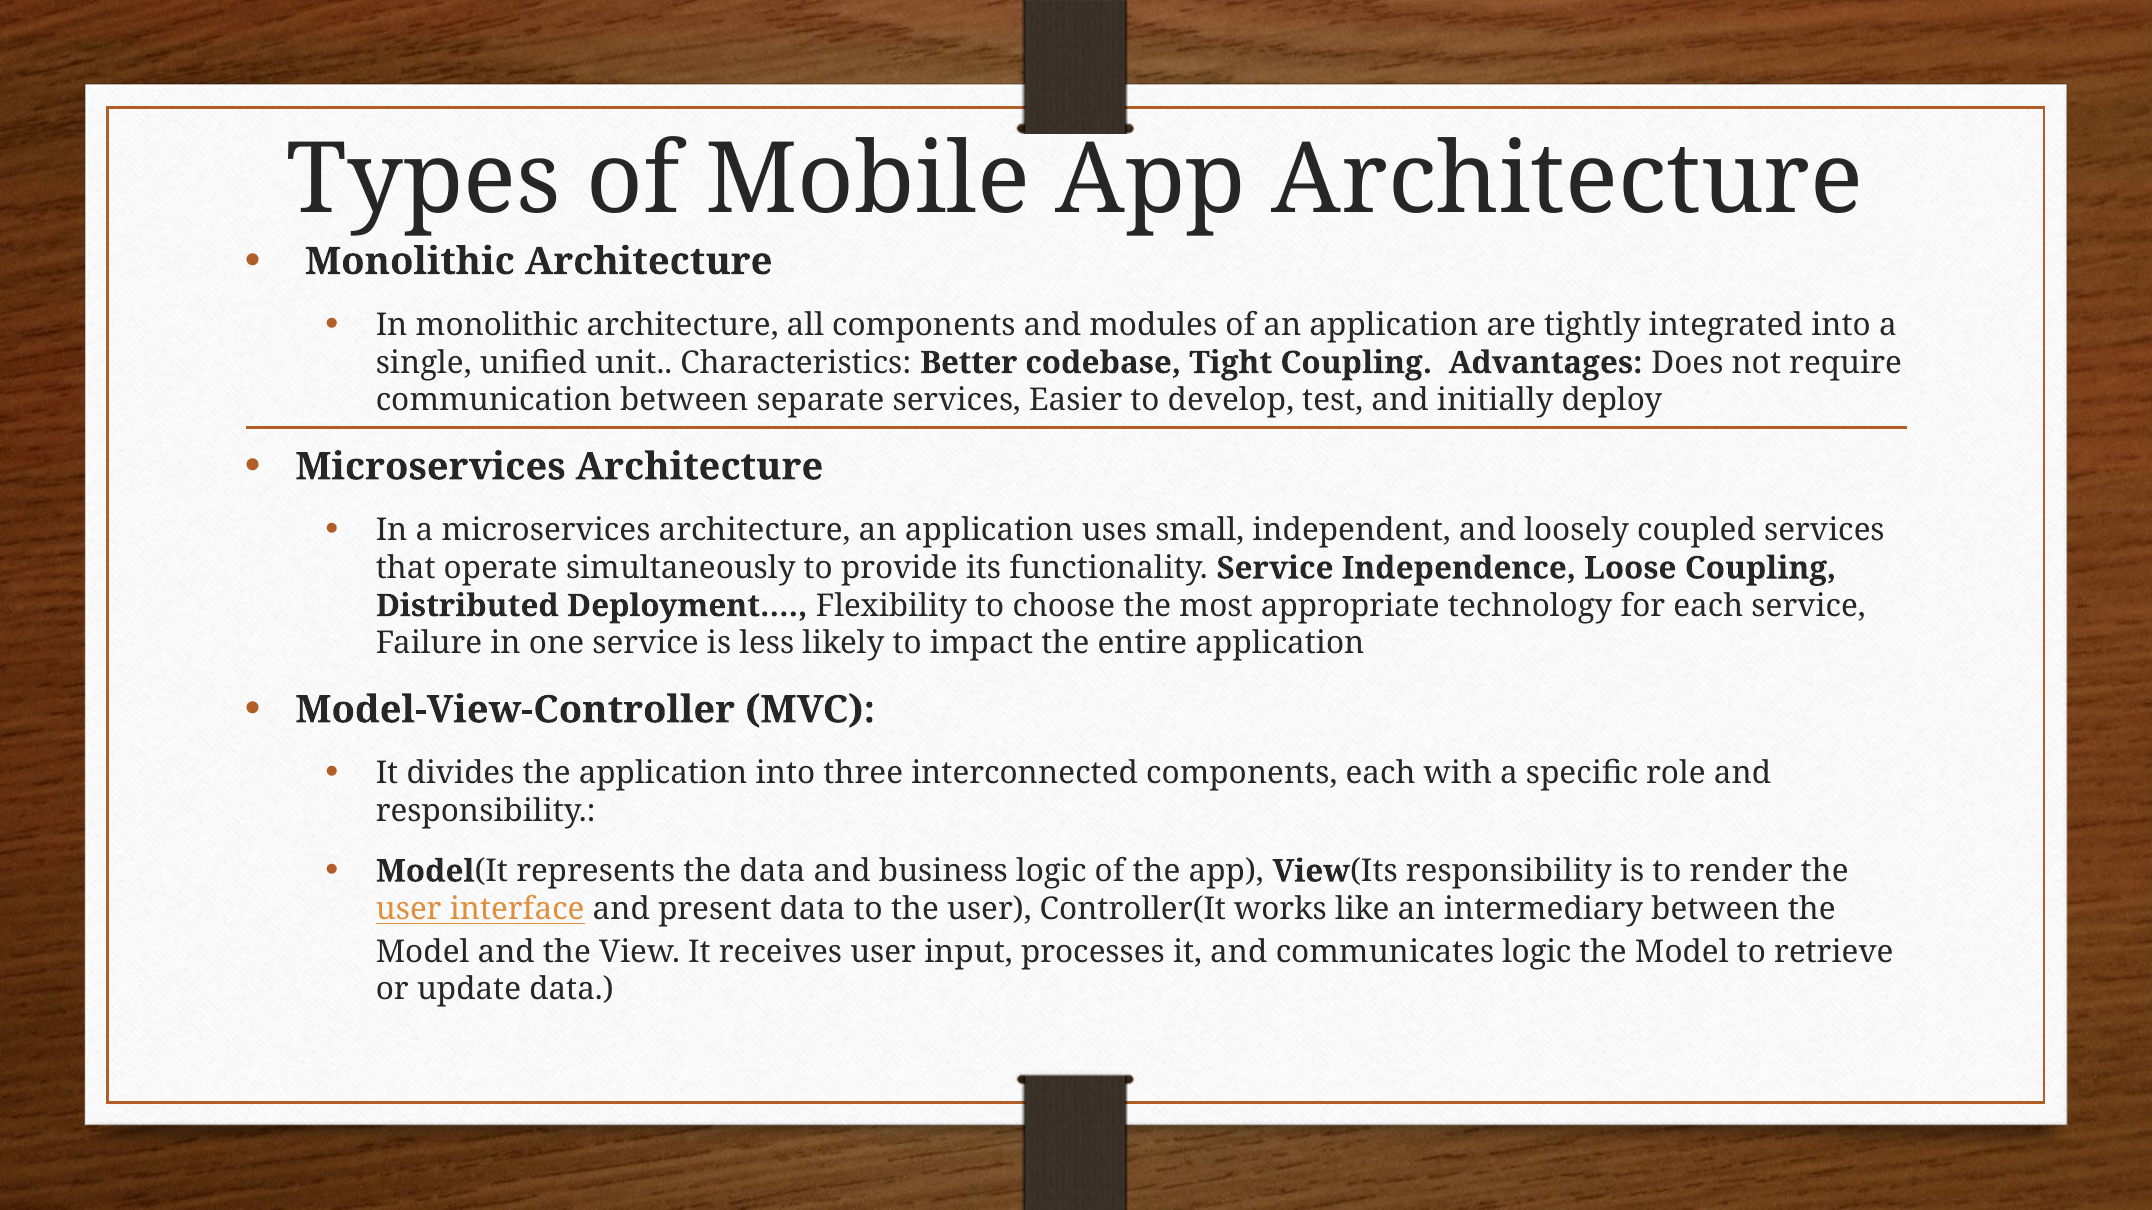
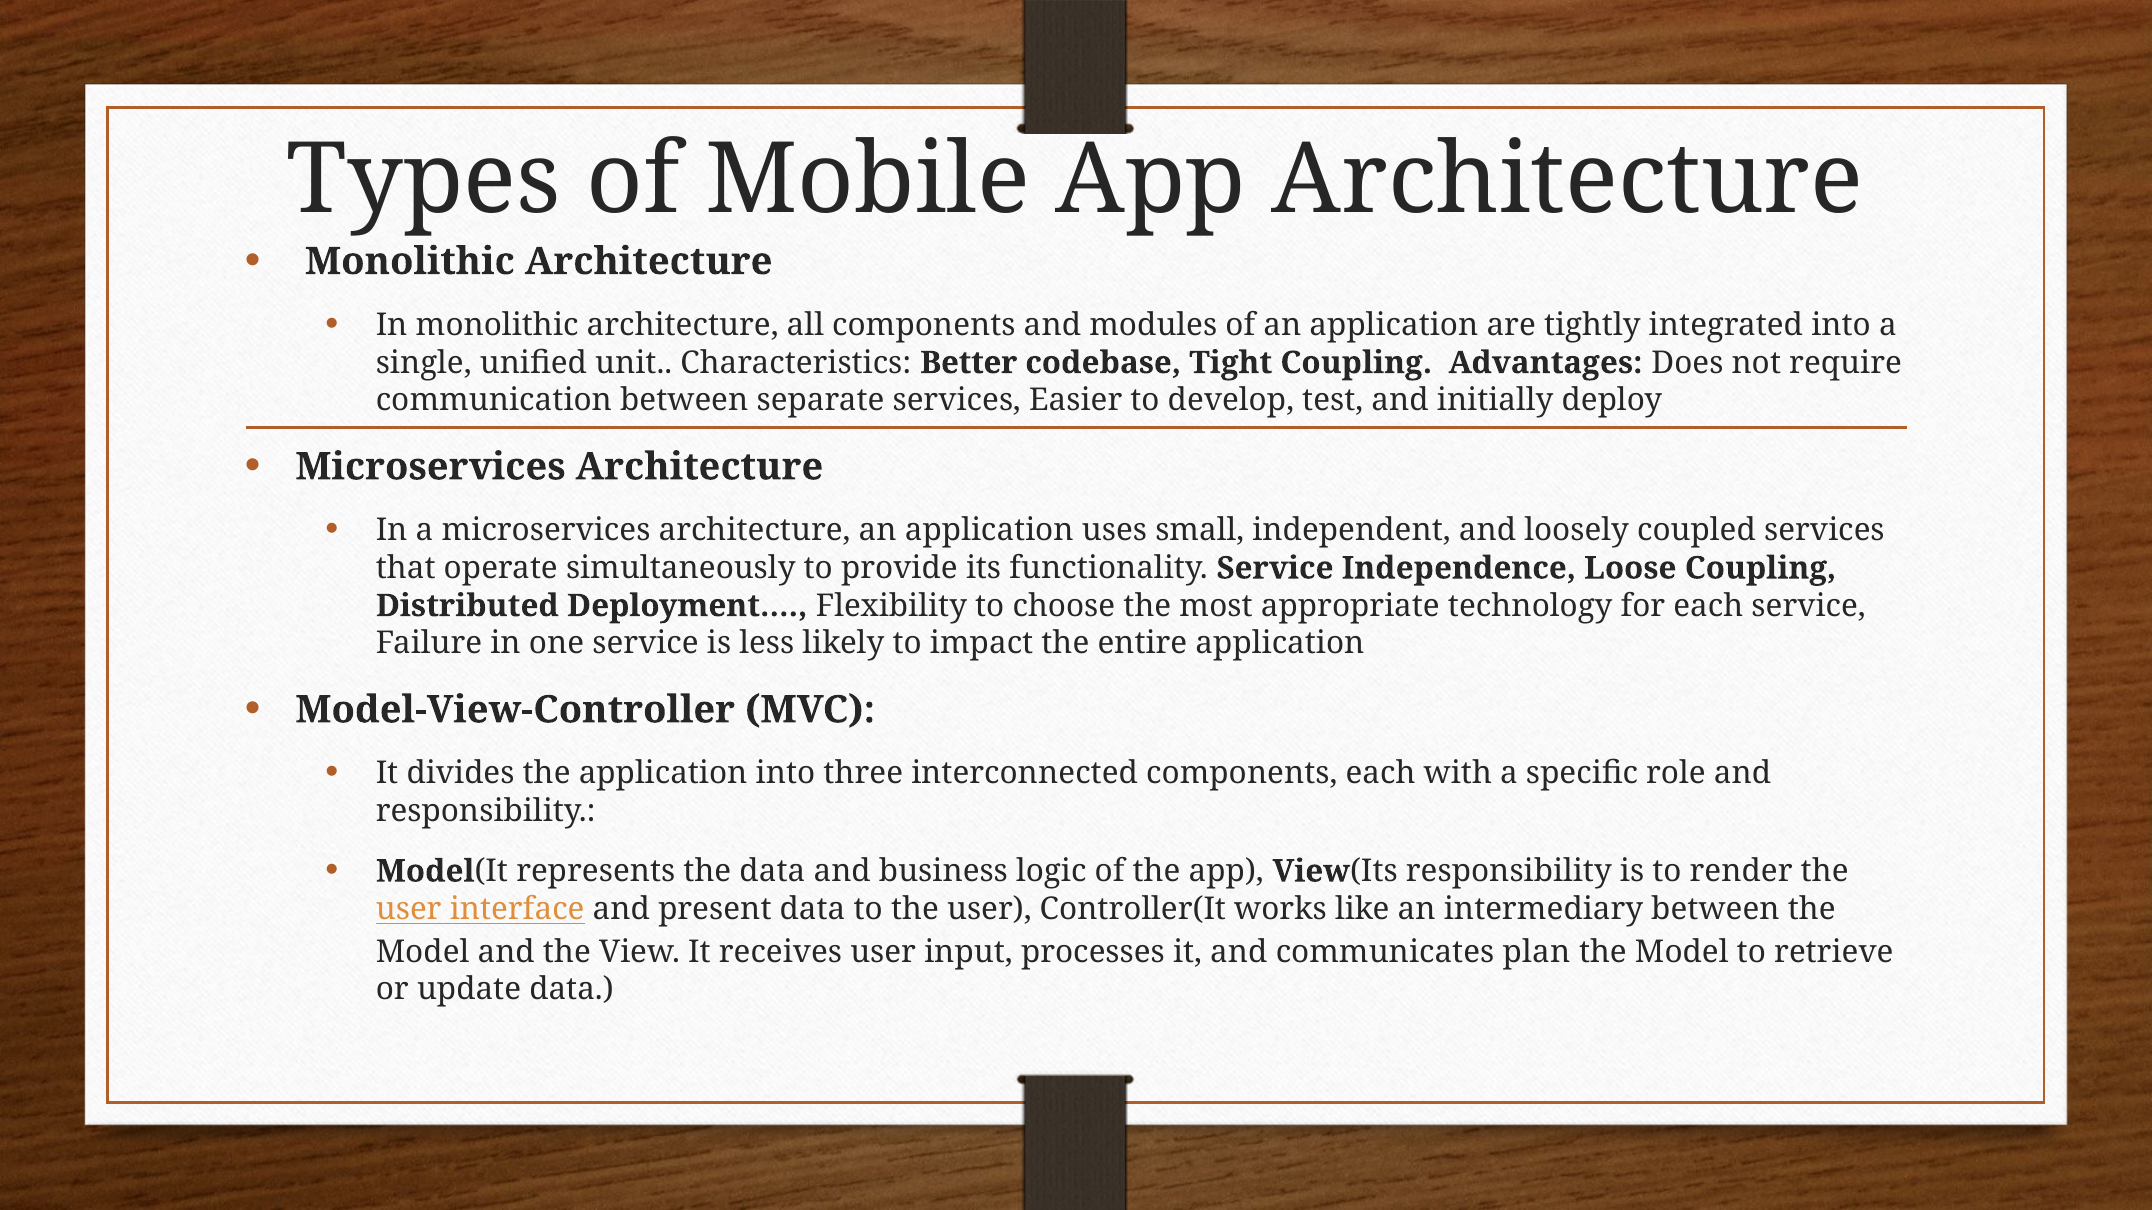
communicates logic: logic -> plan (1536, 952)
